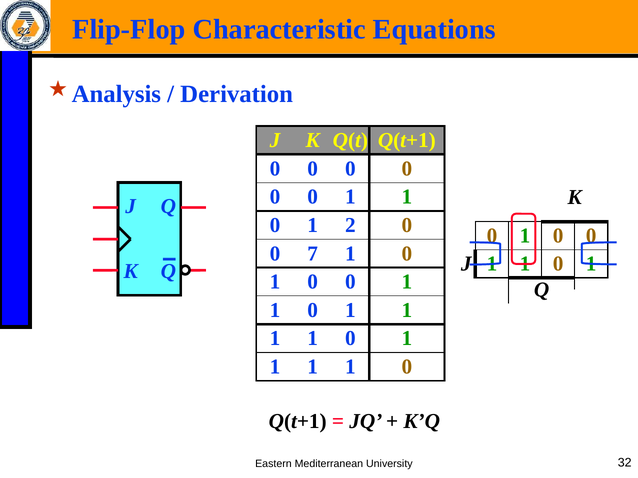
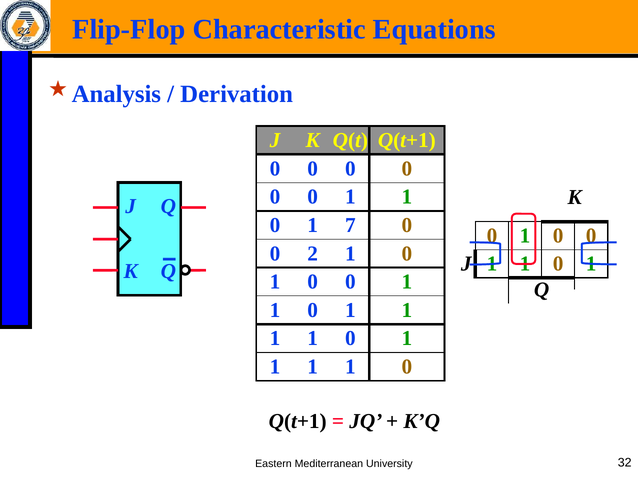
2: 2 -> 7 (350, 225)
7: 7 -> 2 (313, 254)
